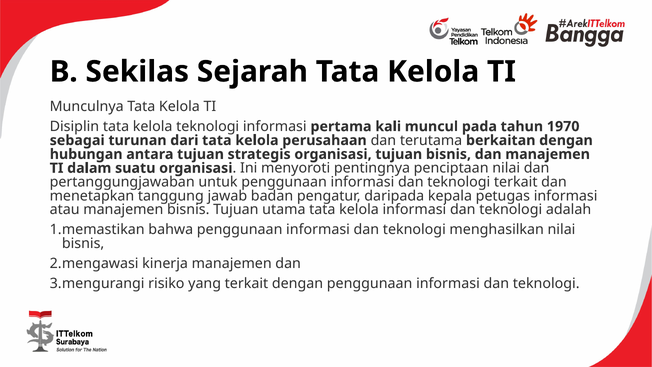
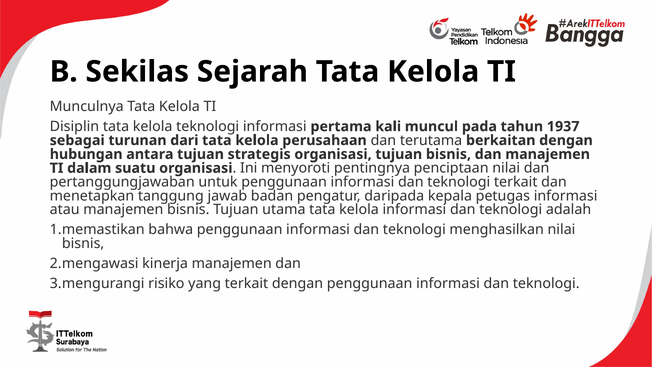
1970: 1970 -> 1937 (563, 126)
